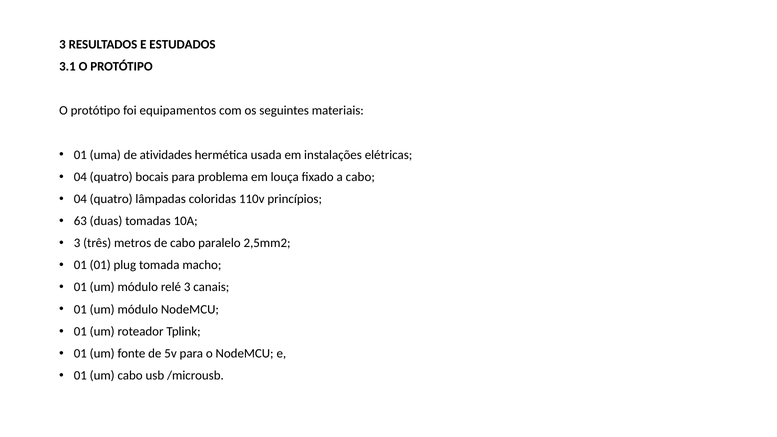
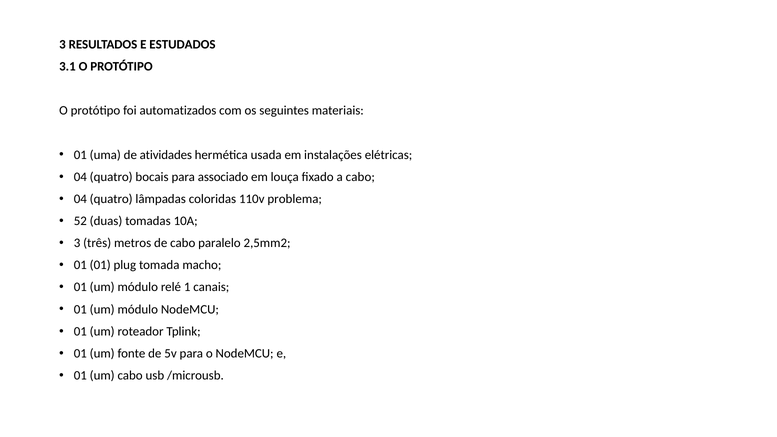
equipamentos: equipamentos -> automatizados (178, 111)
problema: problema -> associado (223, 177)
princípios: princípios -> problema (295, 199)
63: 63 -> 52 (80, 221)
relé 3: 3 -> 1 (187, 287)
